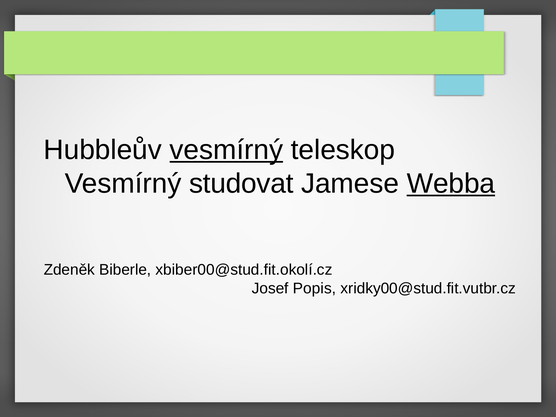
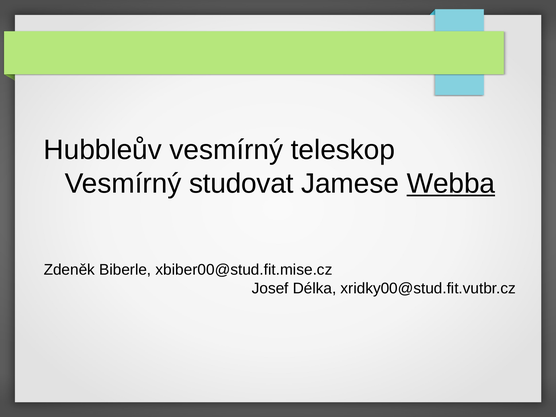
vesmírný underline: present -> none (226, 150)
xbiber00@stud.fit.okolí.cz: xbiber00@stud.fit.okolí.cz -> xbiber00@stud.fit.mise.cz (244, 270)
Popis: Popis -> Délka (315, 288)
